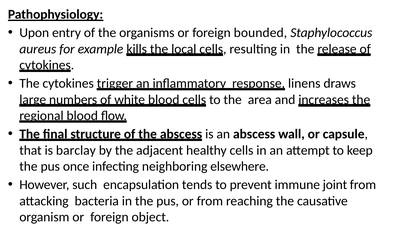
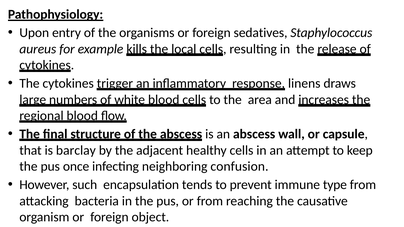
bounded: bounded -> sedatives (261, 33)
elsewhere: elsewhere -> confusion (239, 167)
joint: joint -> type (335, 185)
